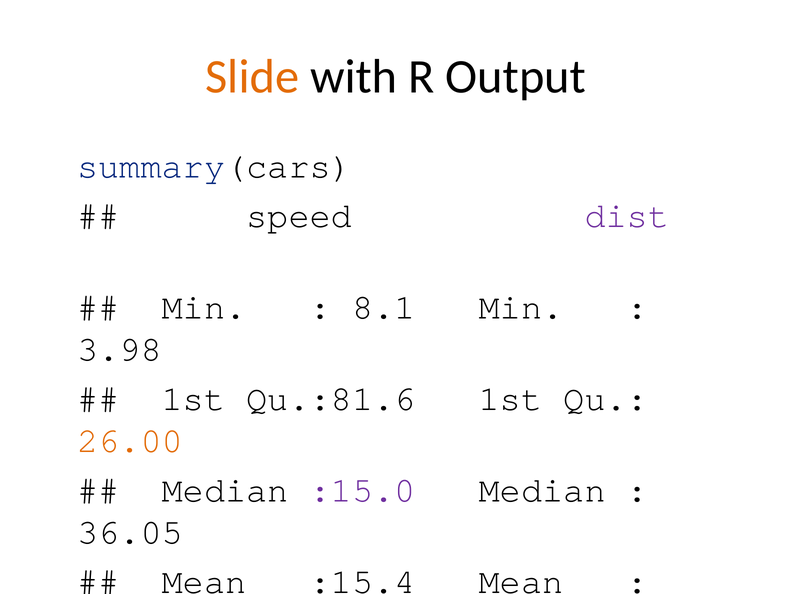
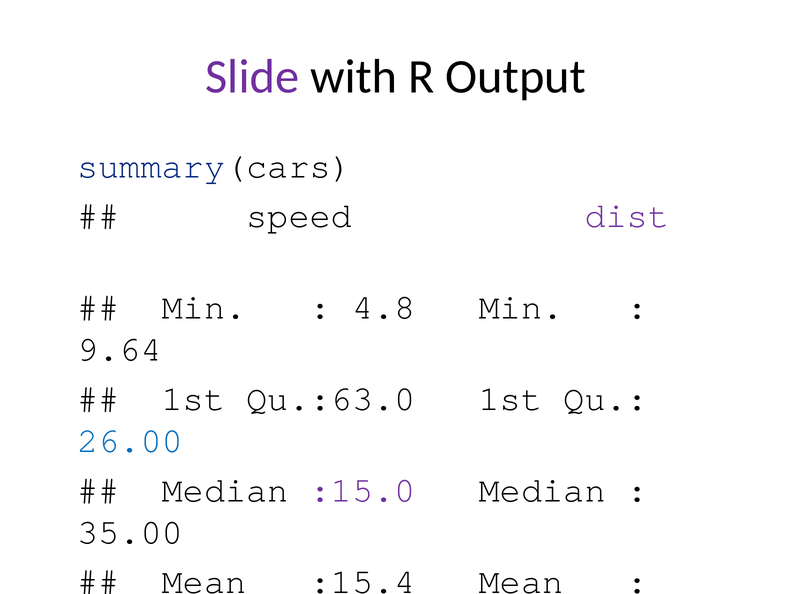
Slide colour: orange -> purple (252, 77)
8.1: 8.1 -> 4.8 (384, 307)
3.98: 3.98 -> 9.64 (119, 349)
Qu.:81.6: Qu.:81.6 -> Qu.:63.0 (331, 399)
26.00 colour: orange -> blue (130, 441)
36.05: 36.05 -> 35.00 (130, 532)
